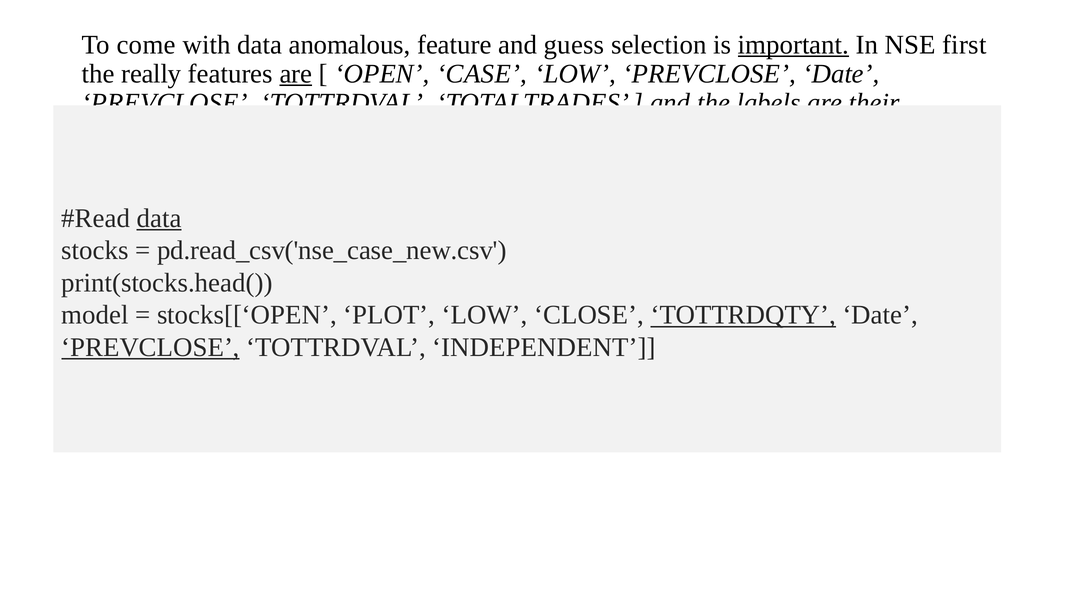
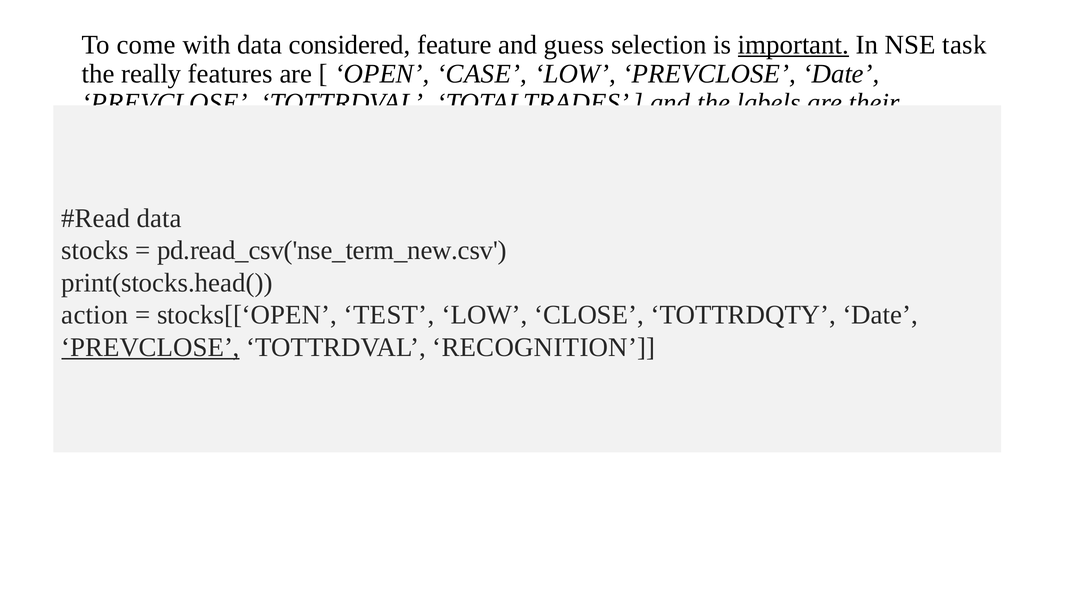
anomalous: anomalous -> considered (350, 45)
first: first -> task (964, 45)
are underline: present -> none (296, 74)
data underline: present -> none (159, 218)
pd.read_csv('nse_case_new.csv: pd.read_csv('nse_case_new.csv -> pd.read_csv('nse_term_new.csv (332, 250)
model: model -> action (95, 315)
PLOT: PLOT -> TEST (389, 315)
TOTTRDQTY underline: present -> none (743, 315)
INDEPENDENT: INDEPENDENT -> RECOGNITION (544, 347)
